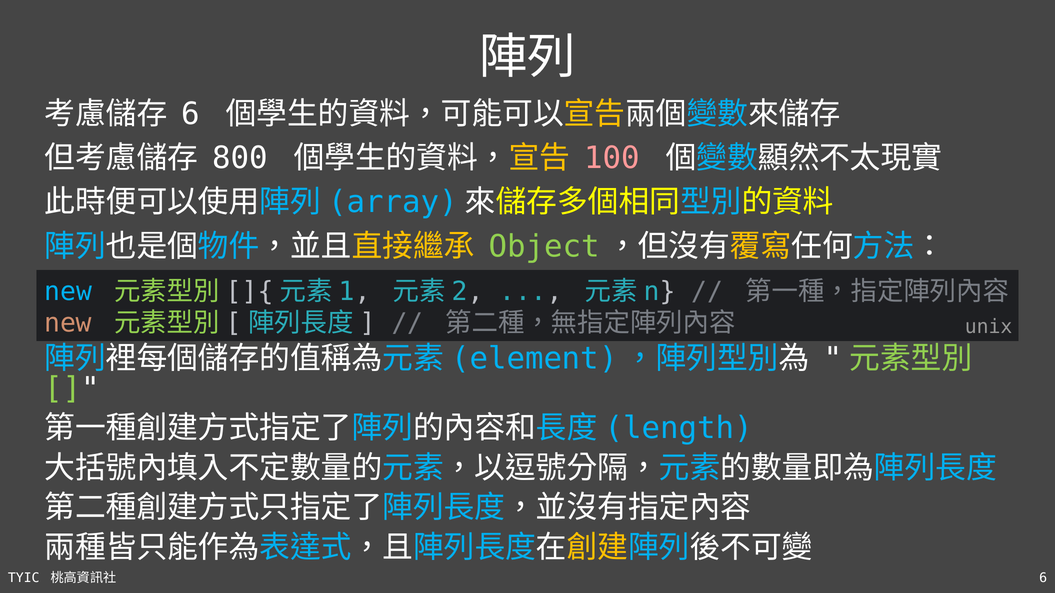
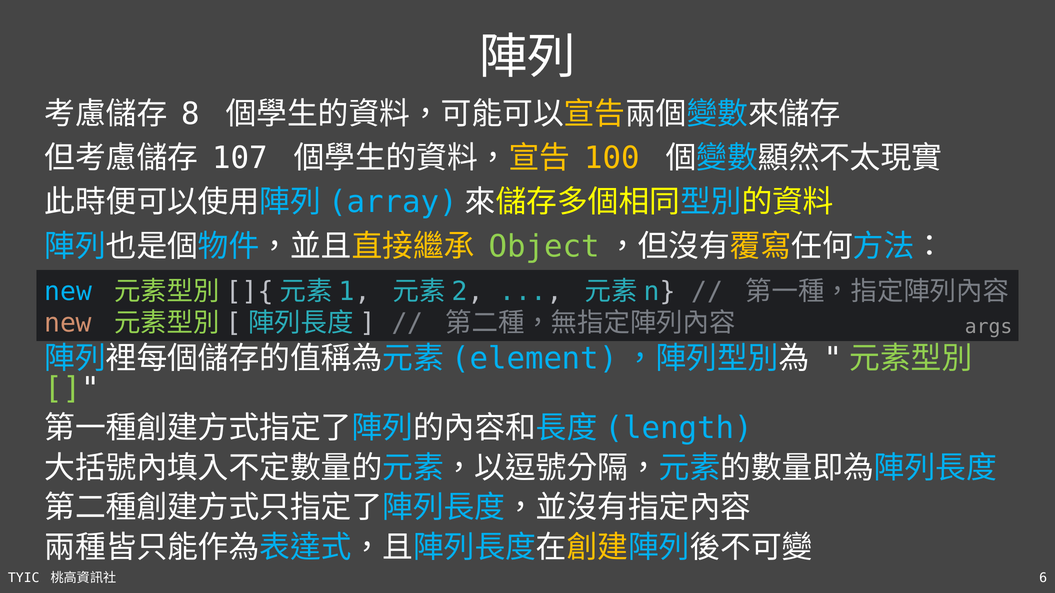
6: 6 -> 8 (191, 114)
800: 800 -> 107 (240, 158)
100 colour: pink -> yellow (612, 158)
unix: unix -> args (989, 327)
